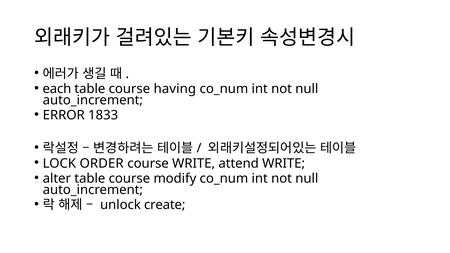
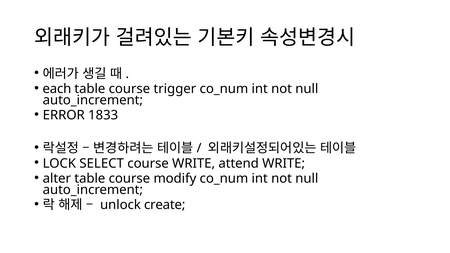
having: having -> trigger (175, 89)
ORDER: ORDER -> SELECT (102, 163)
